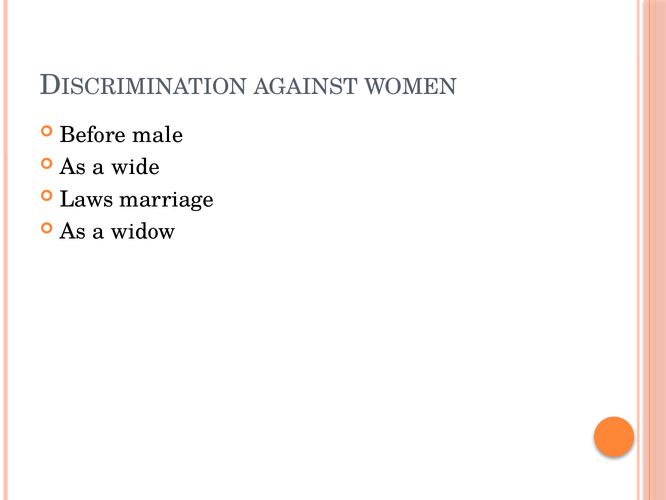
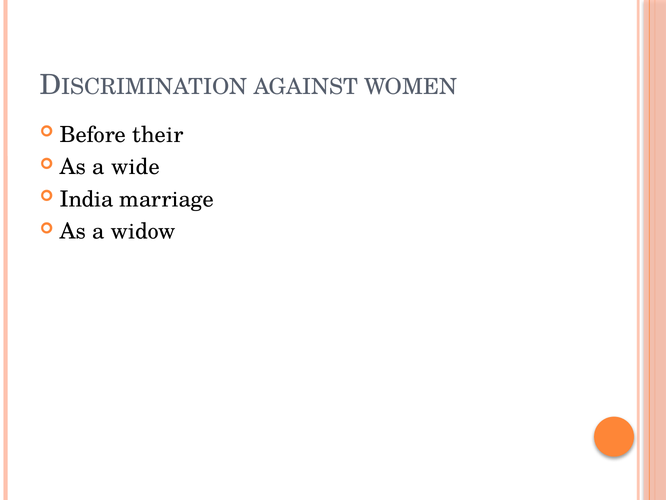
male: male -> their (158, 135)
Laws: Laws -> India (87, 199)
